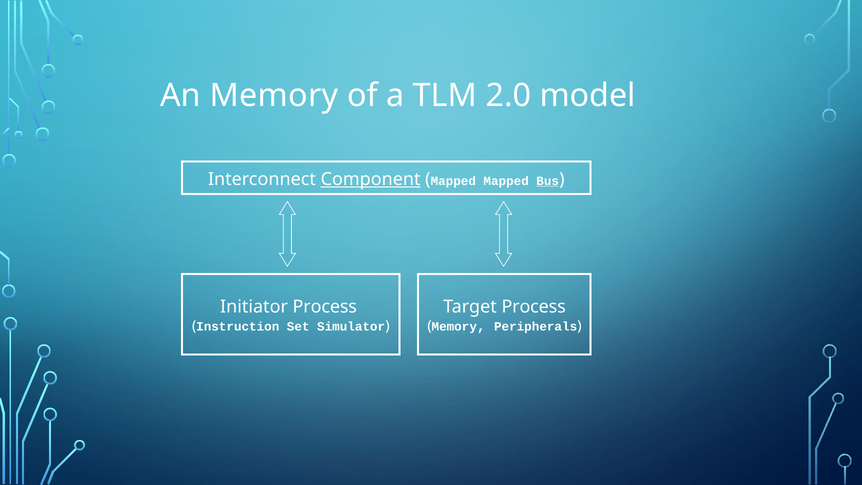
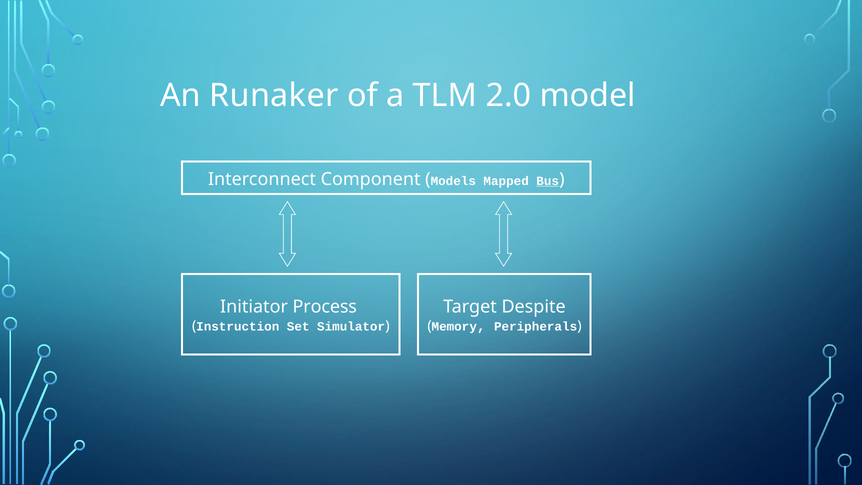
An Memory: Memory -> Runaker (274, 96)
Component underline: present -> none (371, 179)
Mapped: Mapped -> Models (453, 181)
Target Process: Process -> Despite (534, 307)
